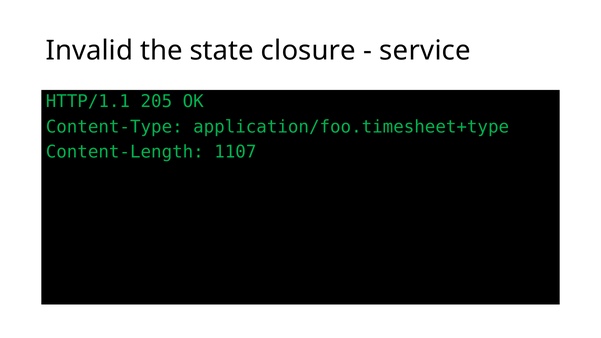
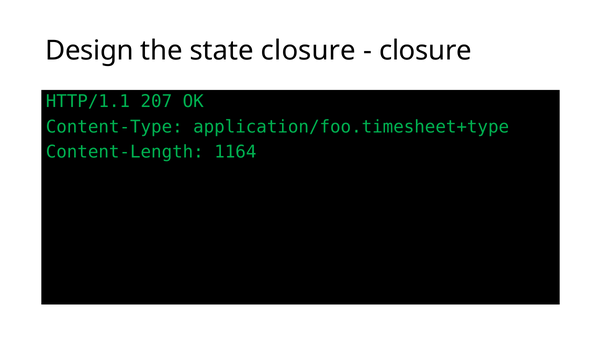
Invalid: Invalid -> Design (90, 50)
service: service -> closure (425, 50)
205: 205 -> 207 (156, 102)
1107: 1107 -> 1164 (235, 152)
